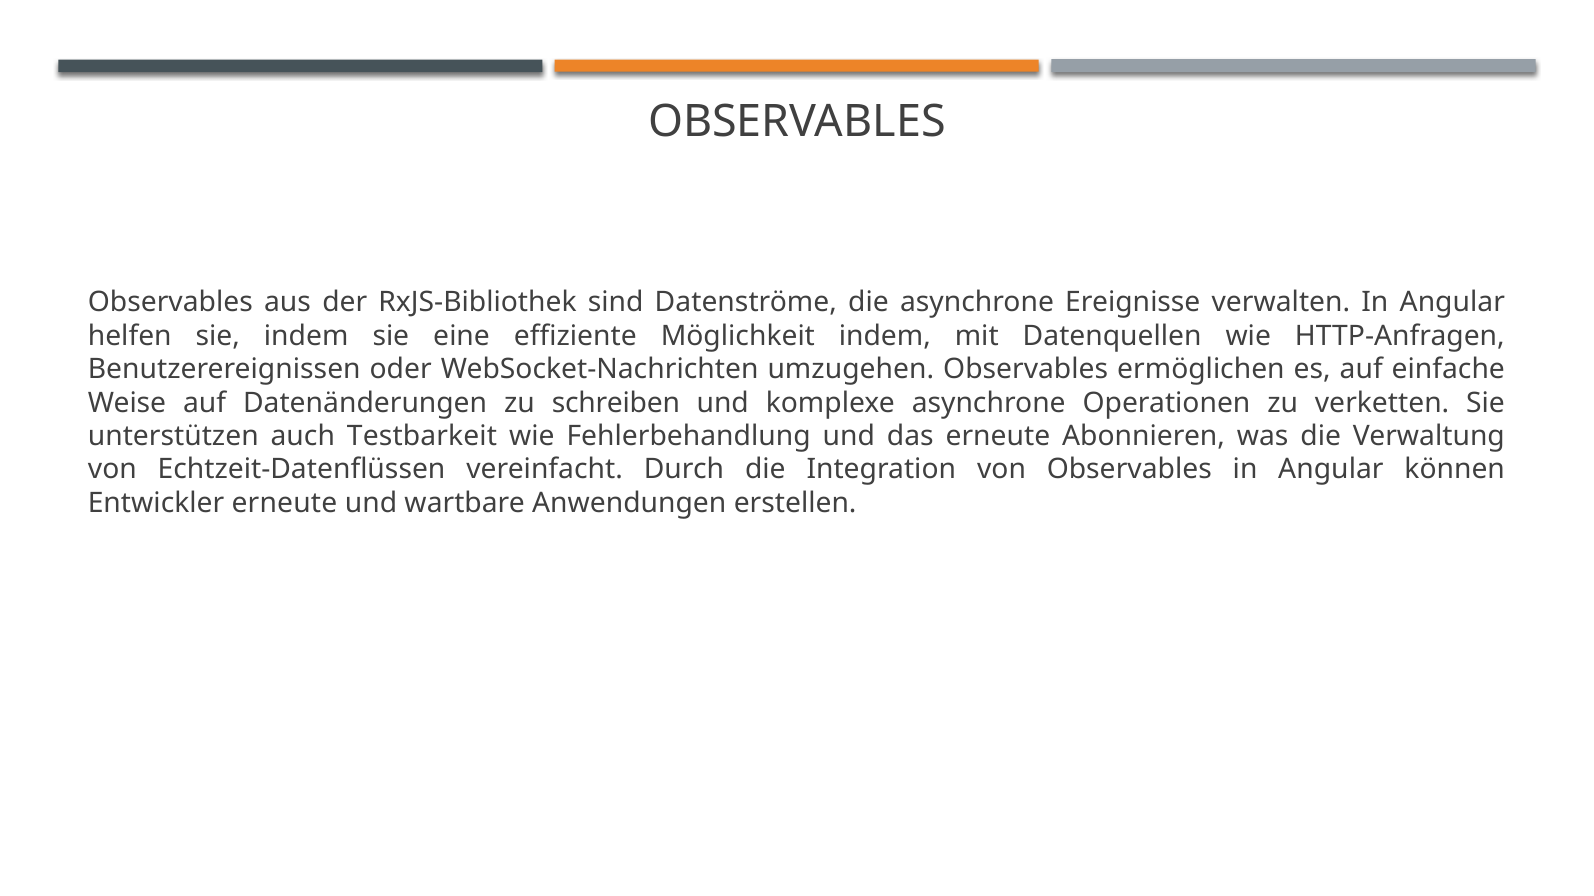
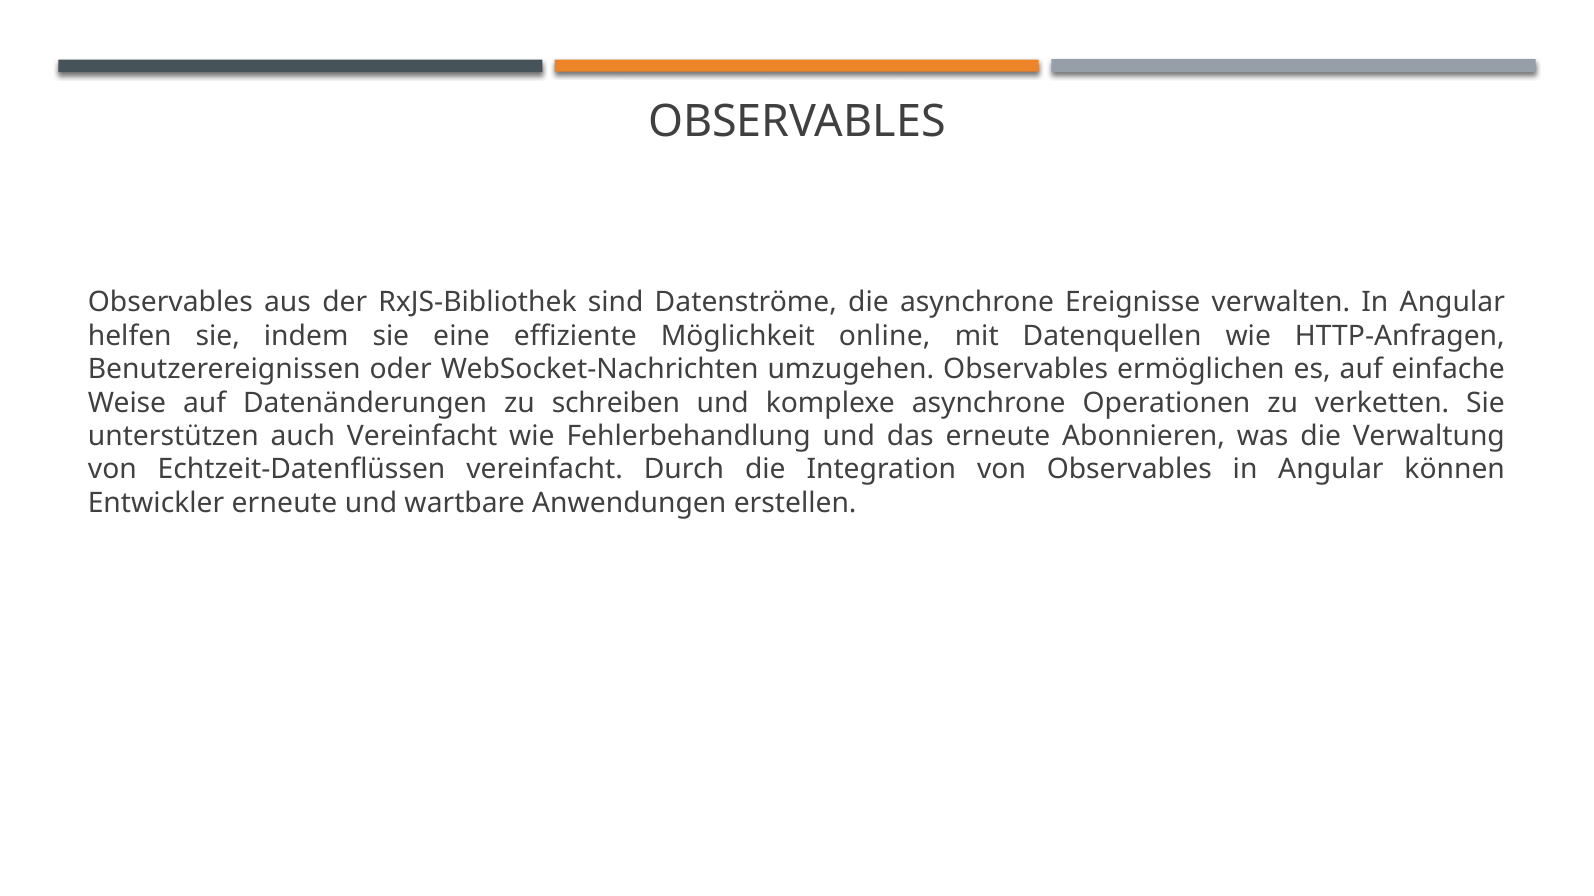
Möglichkeit indem: indem -> online (885, 336)
auch Testbarkeit: Testbarkeit -> Vereinfacht (422, 436)
